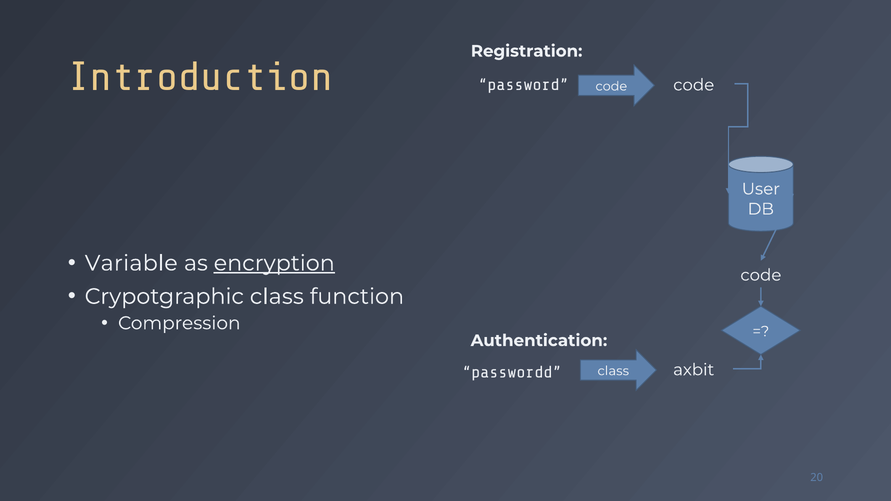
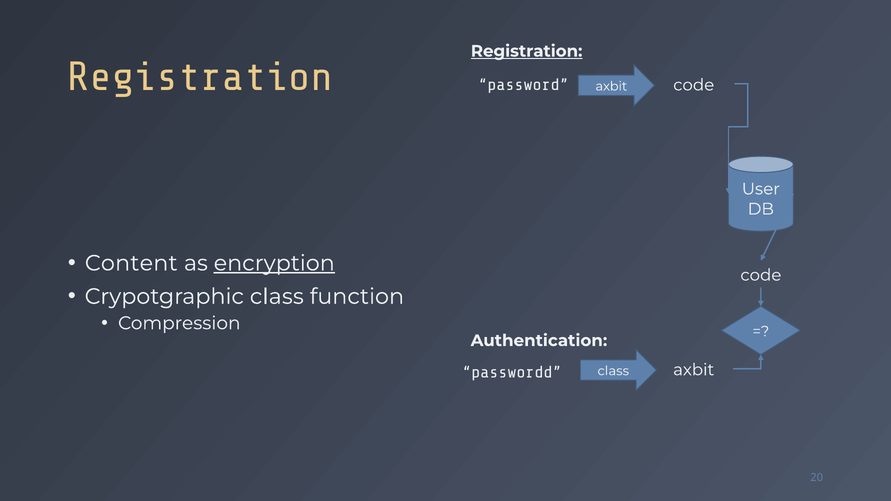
Registration underline: none -> present (527, 51)
Introduction: Introduction -> Registration (200, 77)
password code: code -> axbit (611, 86)
Variable: Variable -> Content (131, 263)
